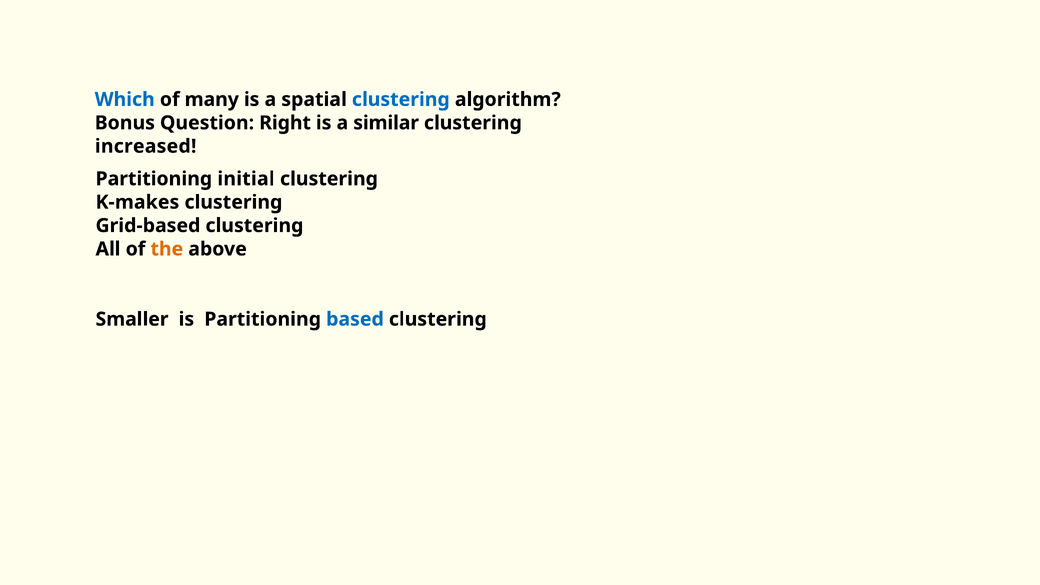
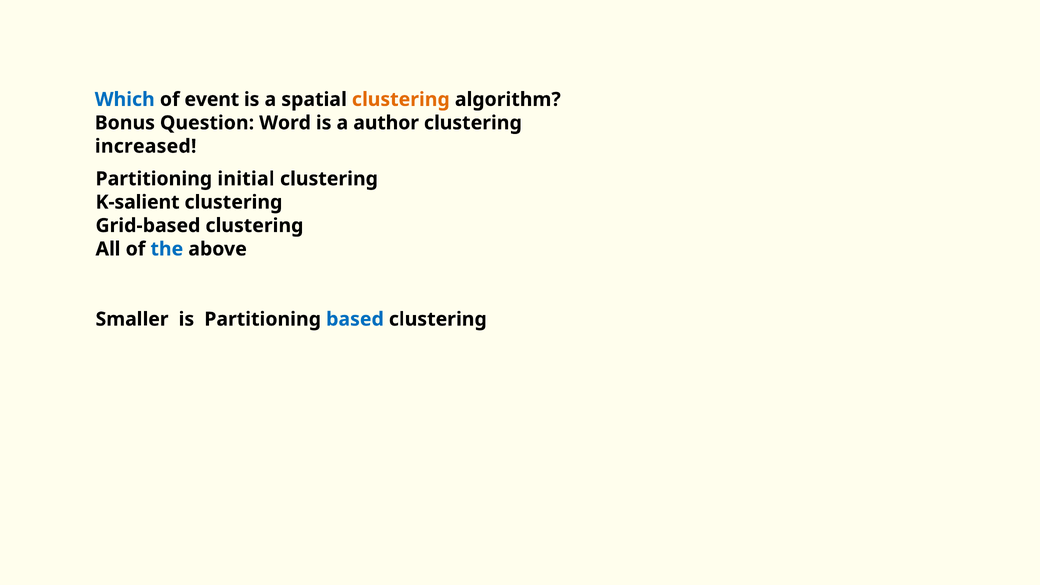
many: many -> event (212, 99)
clustering colour: blue -> orange (401, 99)
Right: Right -> Word (285, 123)
similar: similar -> author (386, 123)
K-makes: K-makes -> K-salient (138, 202)
the colour: orange -> blue (167, 249)
